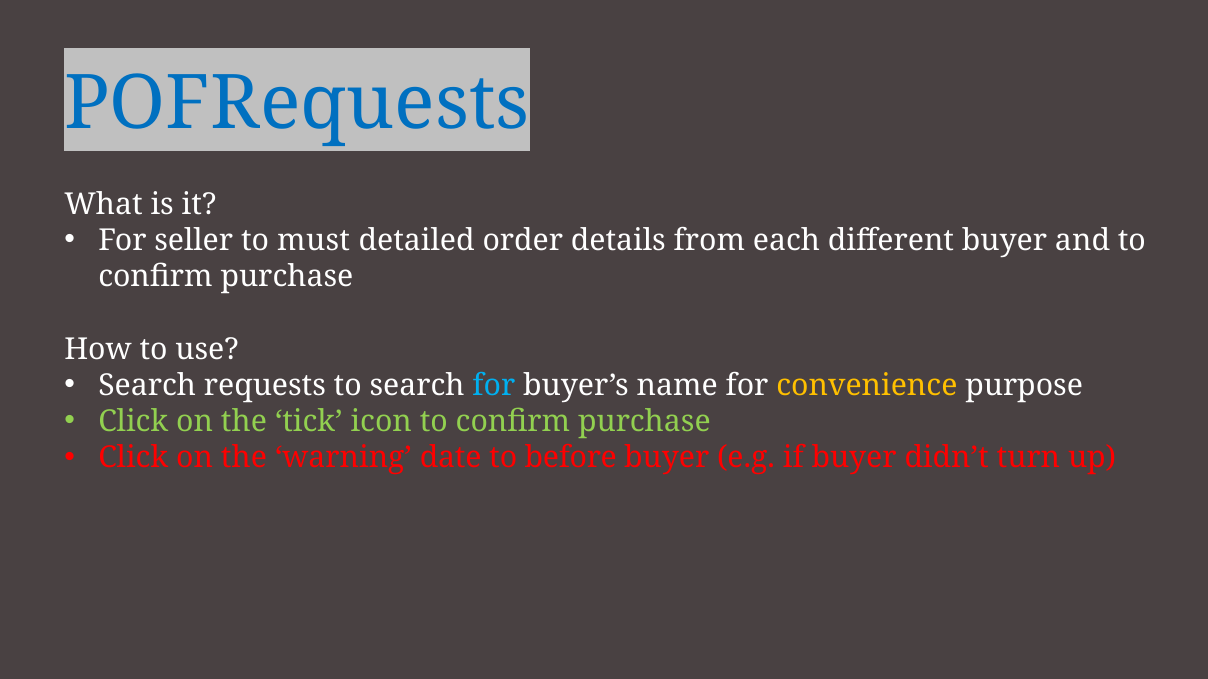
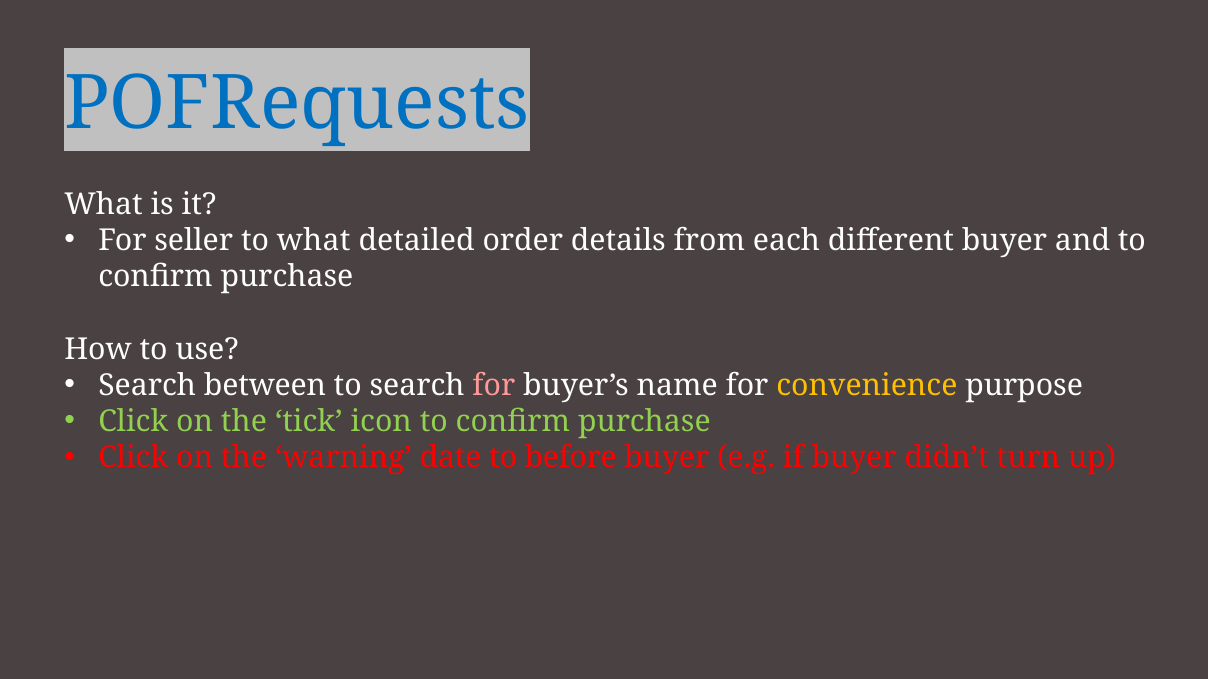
to must: must -> what (314, 241)
requests: requests -> between (265, 386)
for colour: light blue -> pink (494, 386)
